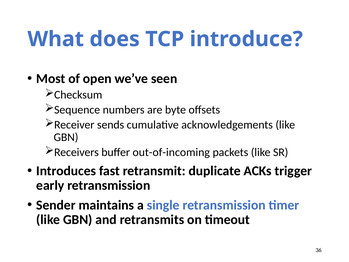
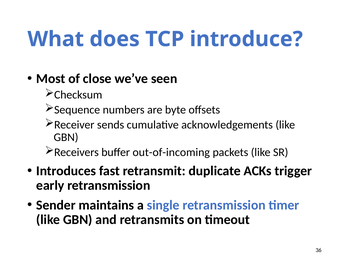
open: open -> close (97, 79)
